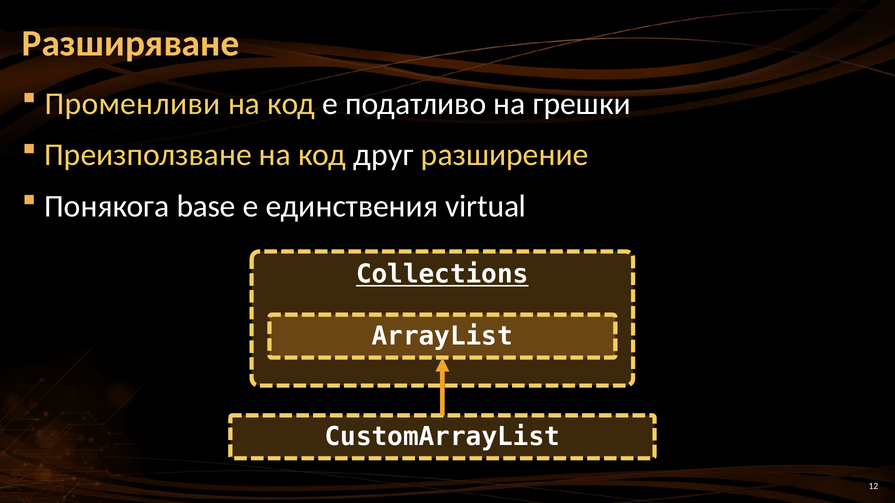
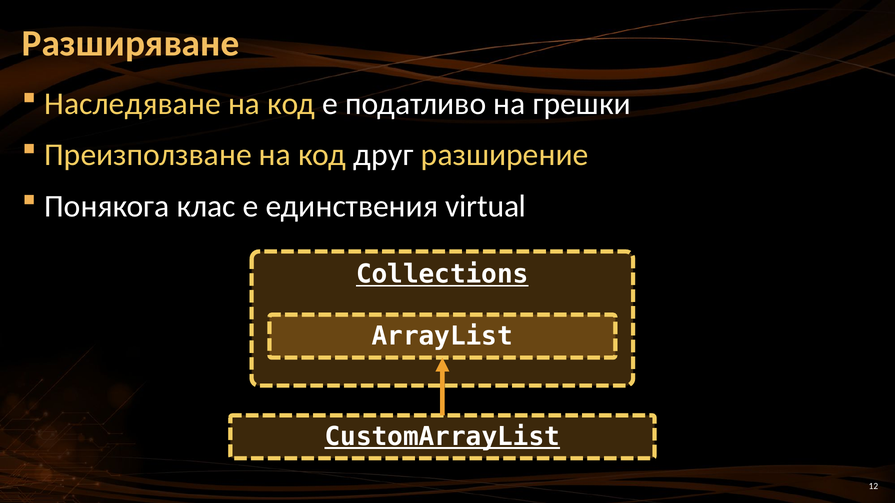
Променливи: Променливи -> Наследяване (133, 104)
base: base -> клас (206, 206)
CustomArrayList underline: none -> present (442, 437)
